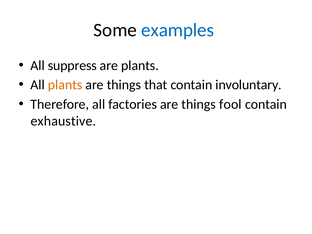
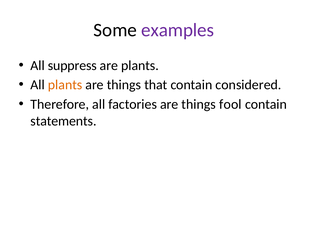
examples colour: blue -> purple (178, 30)
involuntary: involuntary -> considered (248, 85)
exhaustive: exhaustive -> statements (63, 121)
